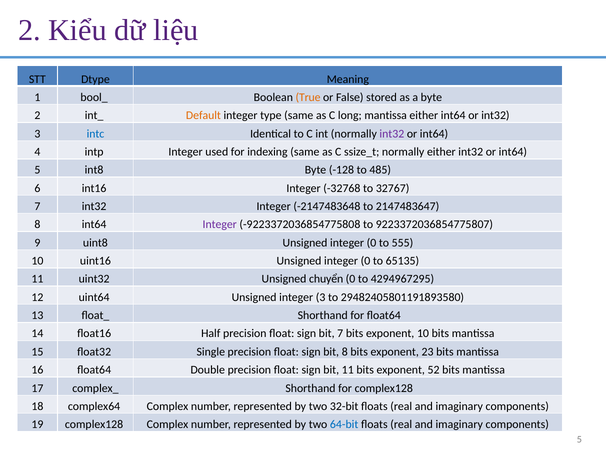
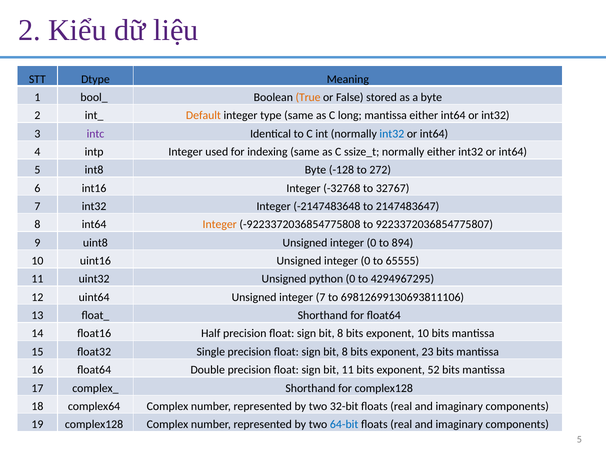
intc colour: blue -> purple (95, 134)
int32 colour: purple -> blue (392, 134)
485: 485 -> 272 (380, 170)
Integer colour: purple -> orange (220, 225)
555: 555 -> 894 (402, 243)
65135: 65135 -> 65555 (402, 261)
chuyển: chuyển -> python (326, 279)
integer 3: 3 -> 7 (321, 298)
29482405801191893580: 29482405801191893580 -> 69812699130693811106 (402, 298)
7: 7 -> 8 (340, 334)
